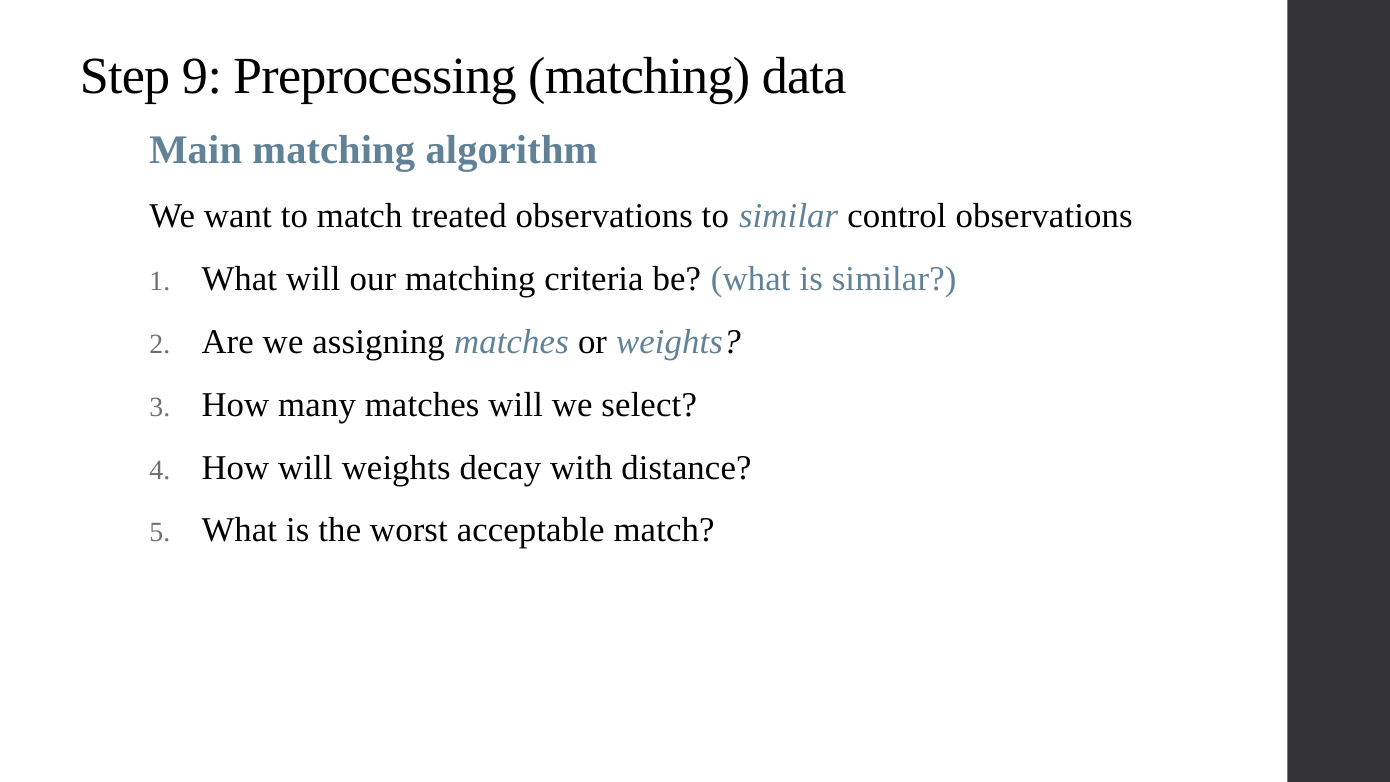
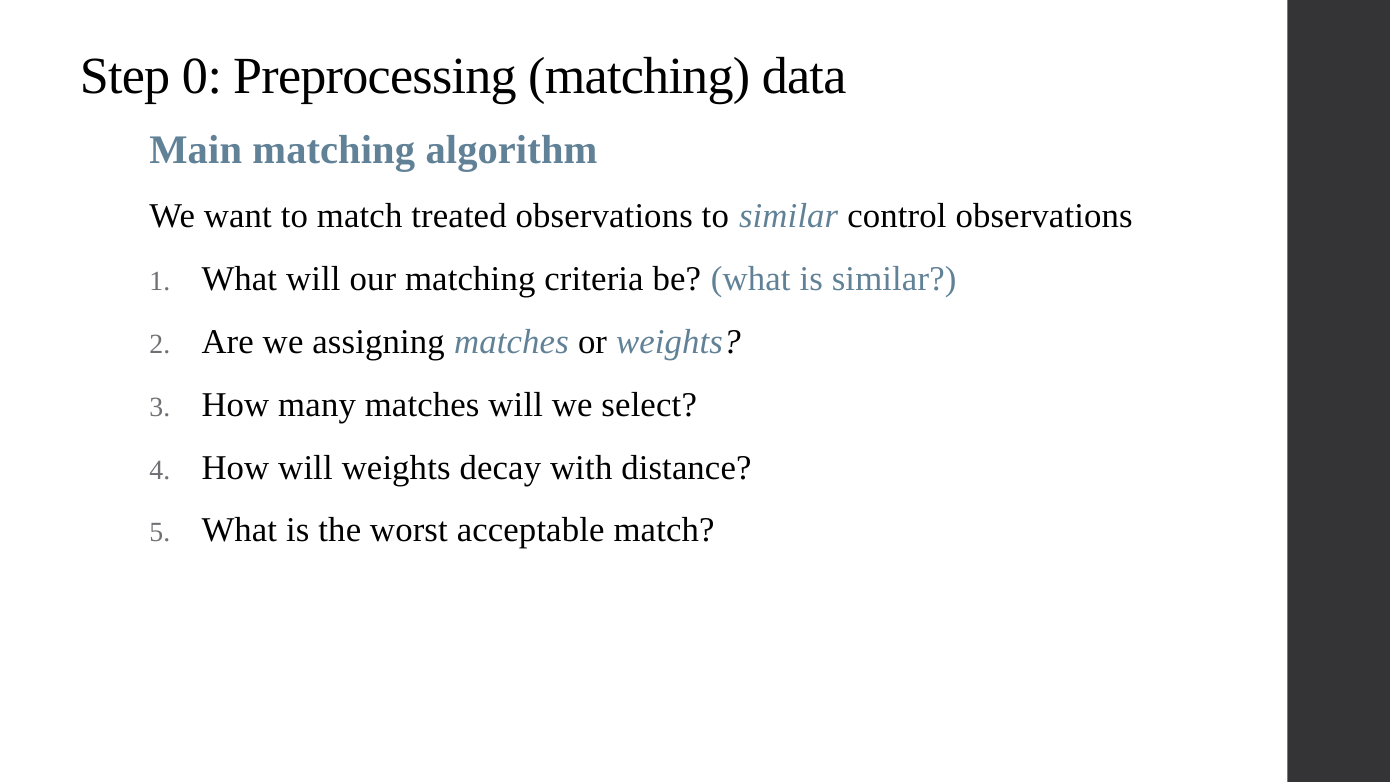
9: 9 -> 0 (202, 76)
